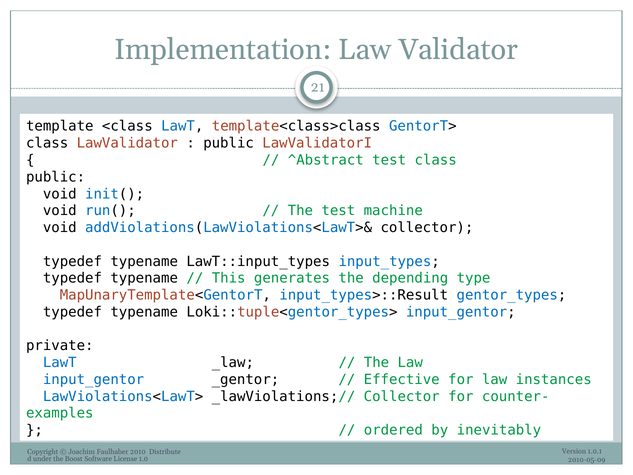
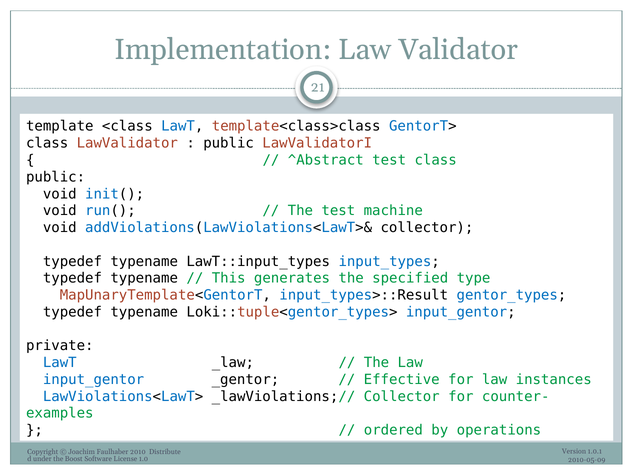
depending: depending -> specified (410, 278)
inevitably: inevitably -> operations (499, 430)
